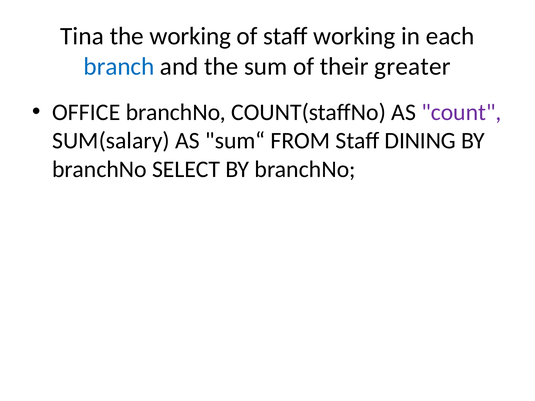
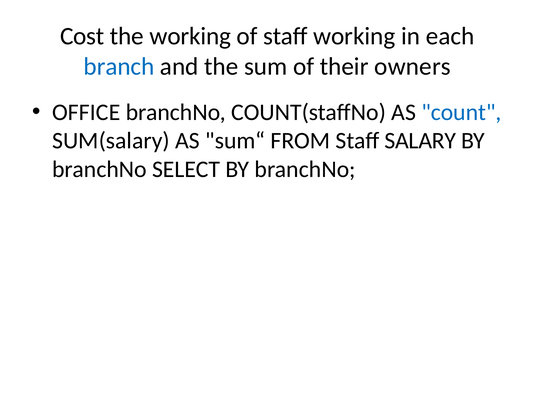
Tina: Tina -> Cost (82, 36)
greater: greater -> owners (413, 66)
count colour: purple -> blue (461, 112)
DINING: DINING -> SALARY (420, 141)
